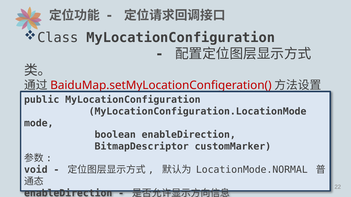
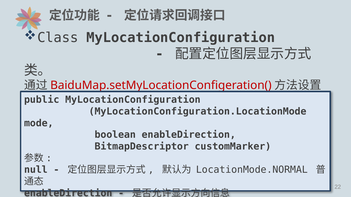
void: void -> null (36, 170)
